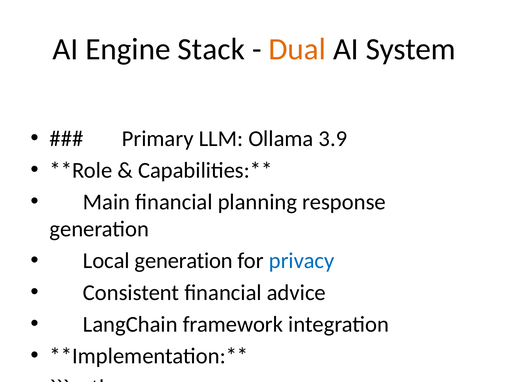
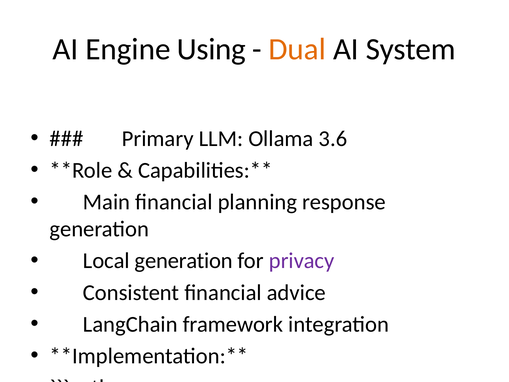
Stack: Stack -> Using (211, 49)
3.9: 3.9 -> 3.6 (333, 138)
privacy colour: blue -> purple (302, 261)
